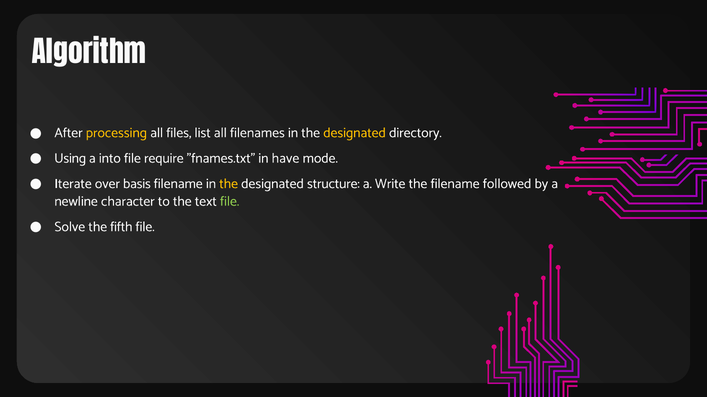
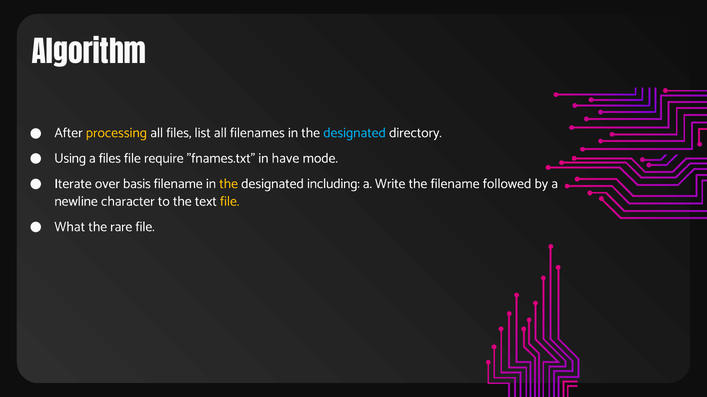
designated colour: yellow -> light blue (355, 133)
a into: into -> files (110, 158)
structure: structure -> including (333, 184)
file colour: light green -> yellow (230, 202)
Solve: Solve -> What (70, 227)
fifth: fifth -> rare (121, 227)
